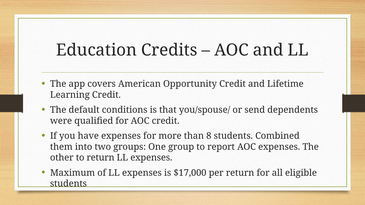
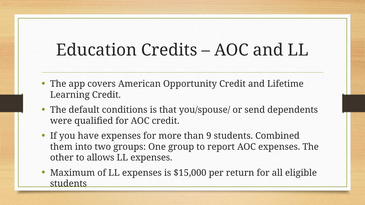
8: 8 -> 9 (209, 136)
to return: return -> allows (101, 158)
$17,000: $17,000 -> $15,000 (190, 173)
